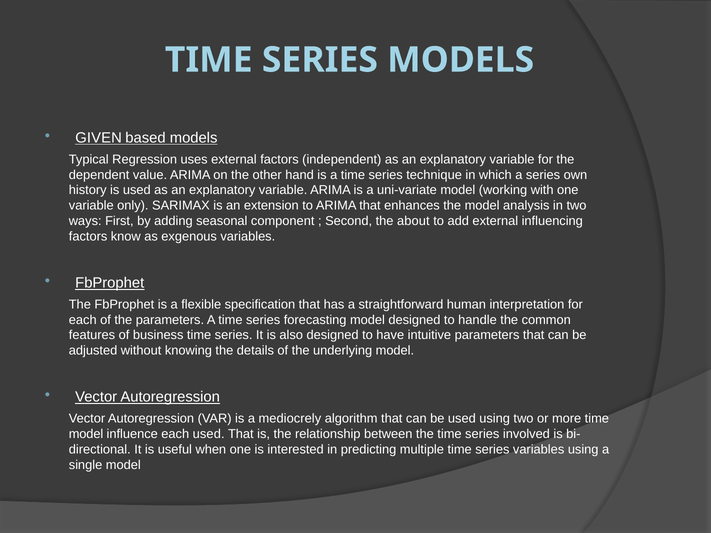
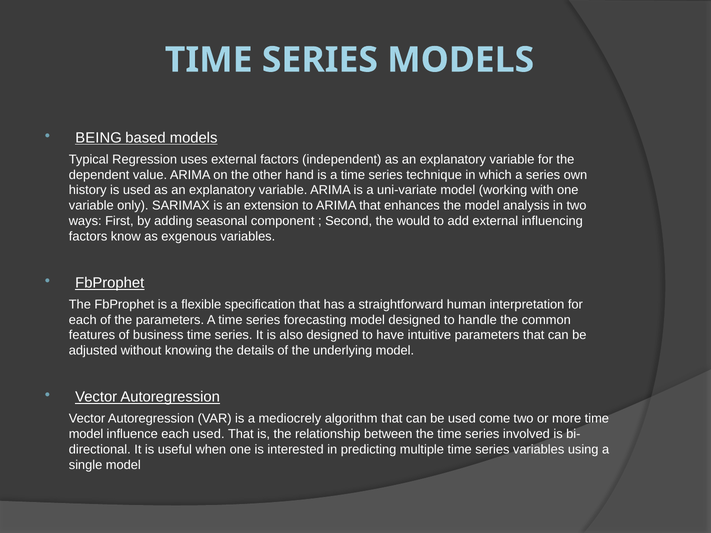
GIVEN: GIVEN -> BEING (99, 138)
about: about -> would (413, 221)
used using: using -> come (495, 419)
